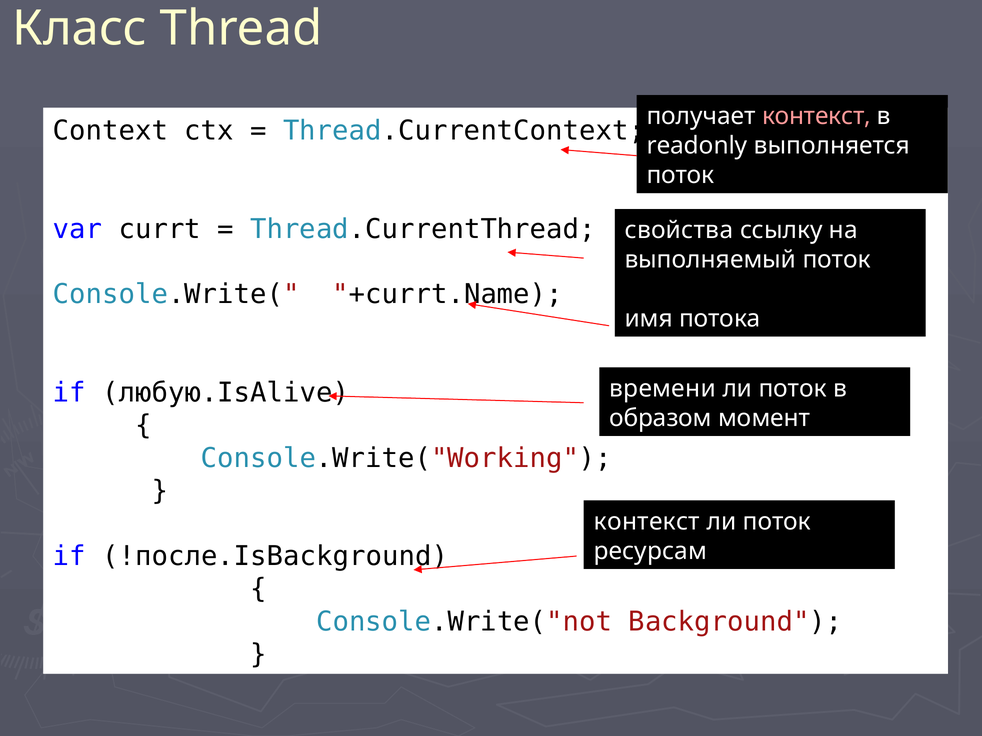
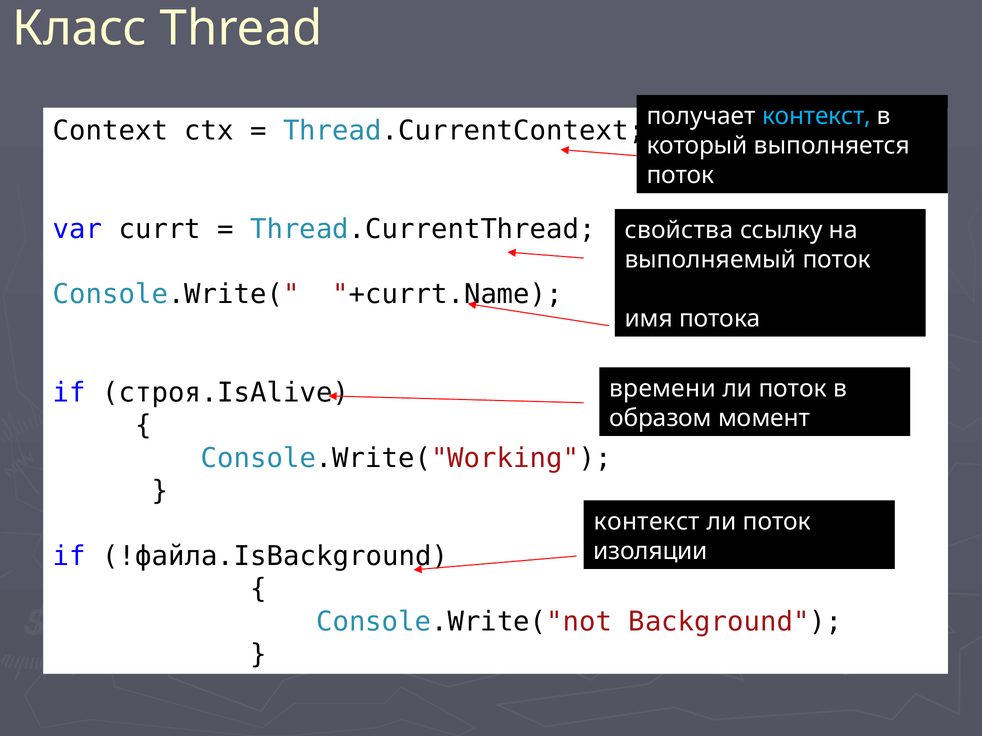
контекст colour: pink -> light blue (816, 116)
readonly: readonly -> который (697, 146)
любую.IsAlive: любую.IsAlive -> строя.IsAlive (226, 393)
!после.IsBackground: !после.IsBackground -> !файла.IsBackground (275, 557)
ресурсам: ресурсам -> изоляции (650, 551)
